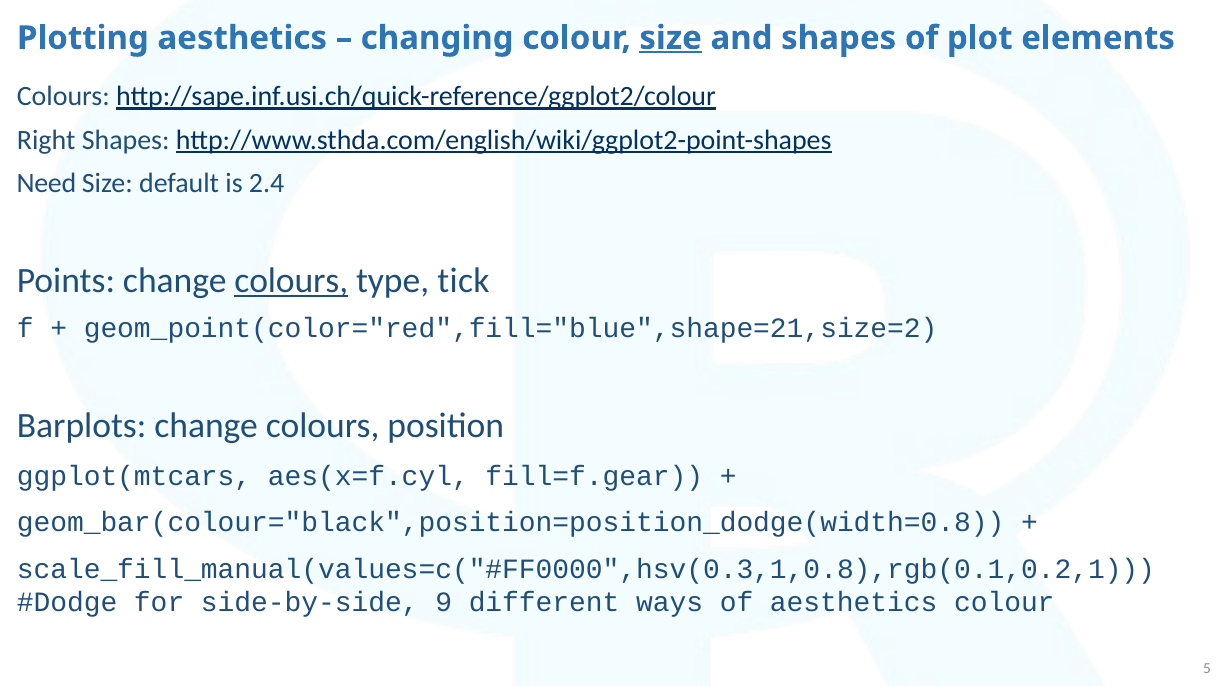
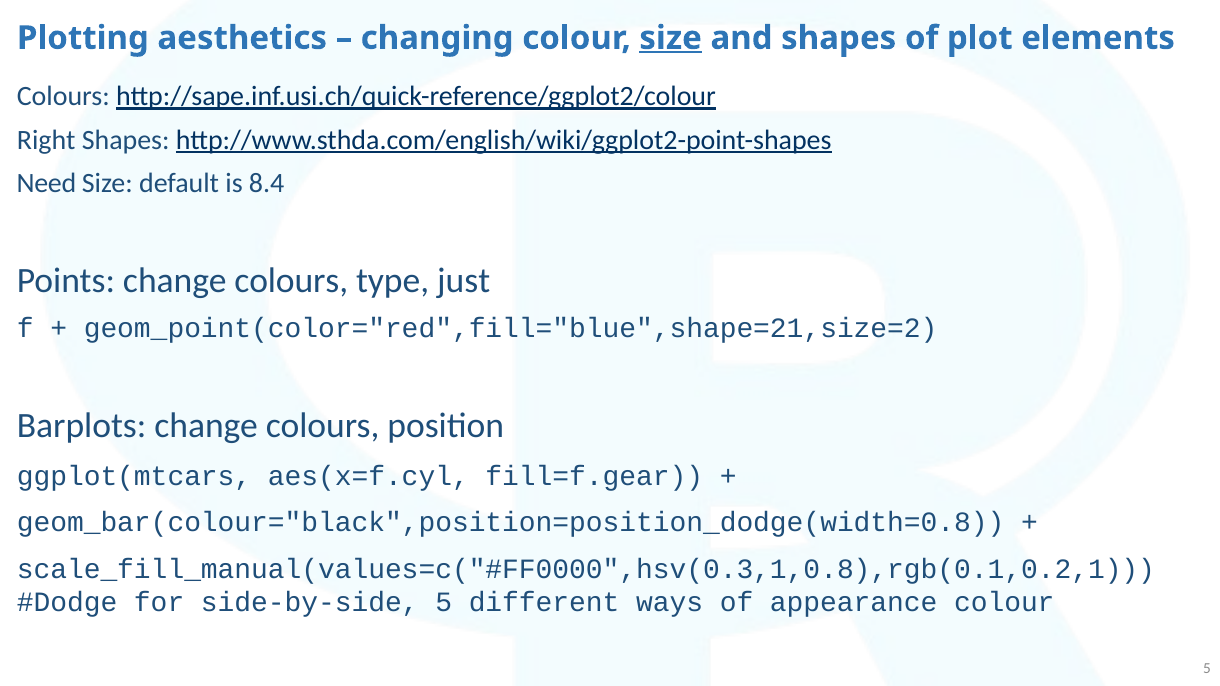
2.4: 2.4 -> 8.4 (267, 183)
colours underline: present -> none (291, 281)
tick: tick -> just (464, 281)
side-by-side 9: 9 -> 5 (444, 603)
of aesthetics: aesthetics -> appearance (854, 603)
